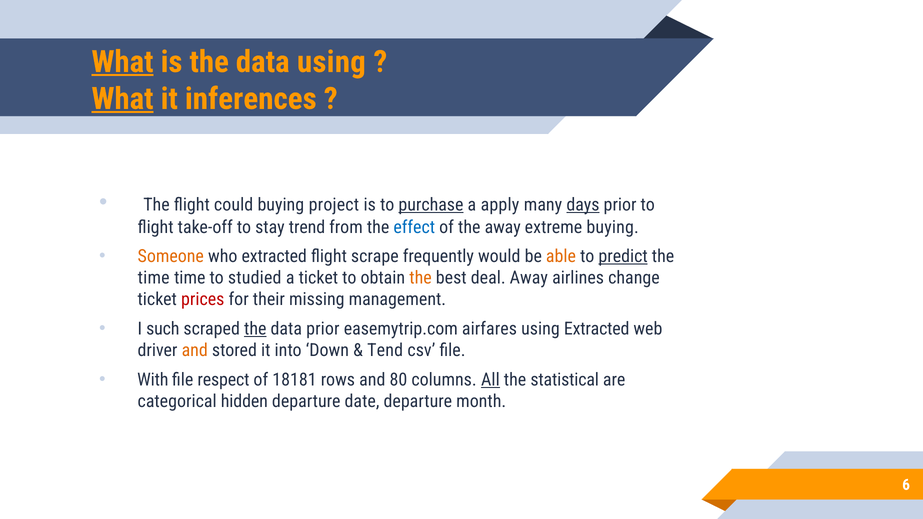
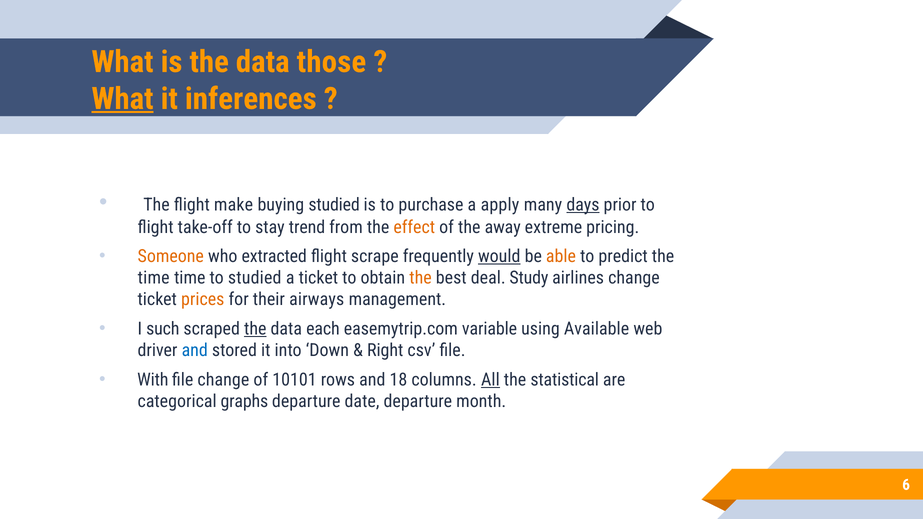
What underline: present -> none (122, 62)
data using: using -> those (331, 62)
could: could -> make (234, 205)
buying project: project -> studied (334, 205)
purchase underline: present -> none (431, 205)
effect colour: blue -> orange (414, 227)
extreme buying: buying -> pricing (613, 227)
would underline: none -> present (499, 257)
predict underline: present -> none (623, 257)
deal Away: Away -> Study (529, 278)
prices colour: red -> orange (203, 300)
missing: missing -> airways (317, 300)
data prior: prior -> each (323, 329)
airfares: airfares -> variable (490, 329)
using Extracted: Extracted -> Available (597, 329)
and colour: orange -> blue (195, 350)
Tend: Tend -> Right (385, 350)
file respect: respect -> change (223, 380)
18181: 18181 -> 10101 (295, 380)
80: 80 -> 18 (398, 380)
hidden: hidden -> graphs (244, 401)
